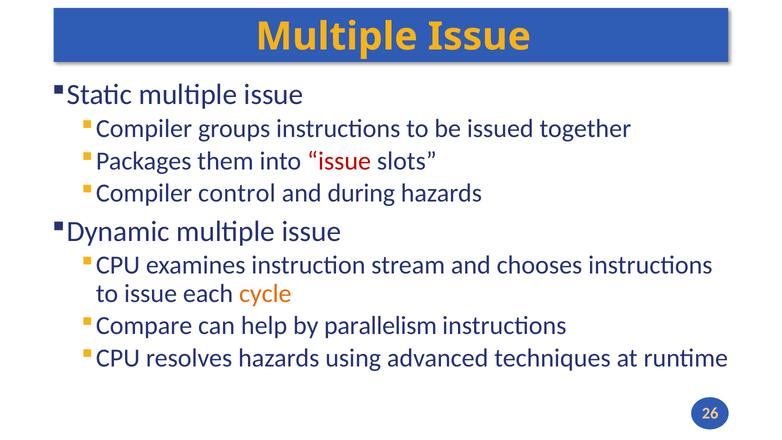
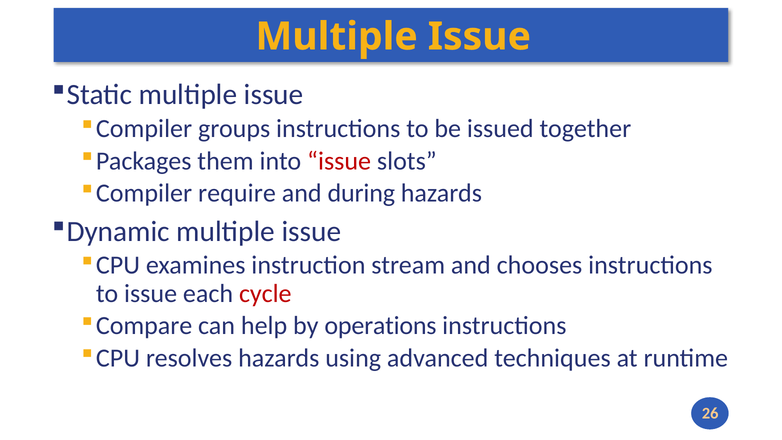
control: control -> require (237, 193)
cycle colour: orange -> red (265, 293)
parallelism: parallelism -> operations (381, 326)
